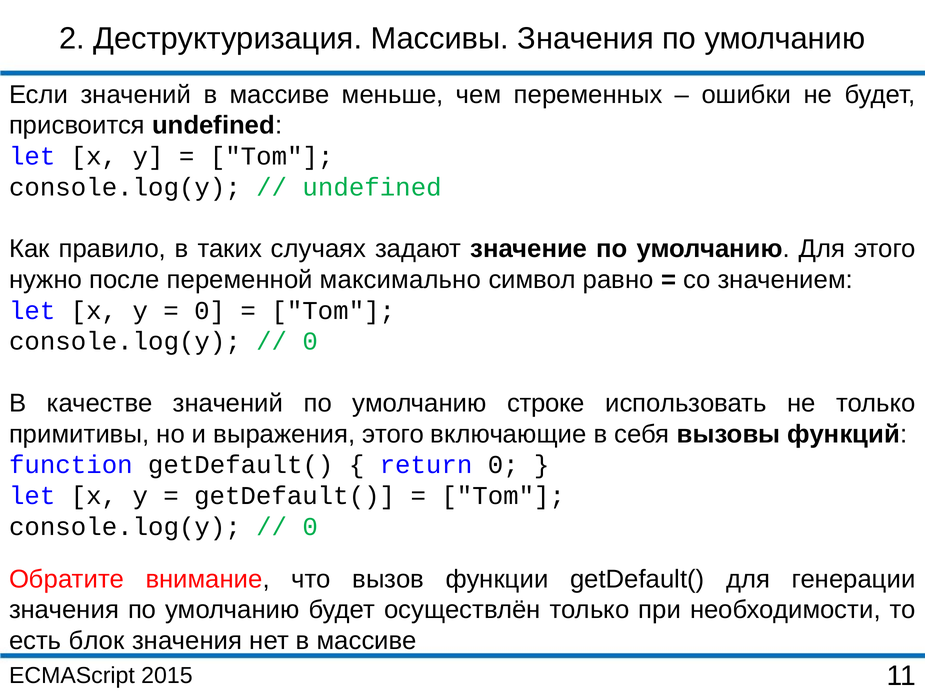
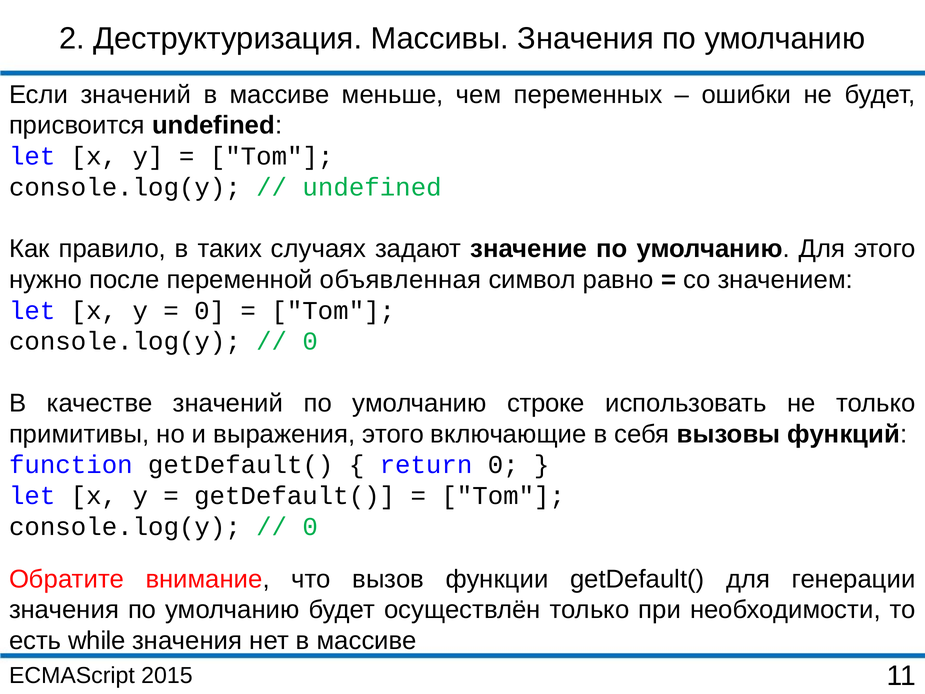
максимально: максимально -> объявленная (401, 280)
блок: блок -> while (97, 641)
